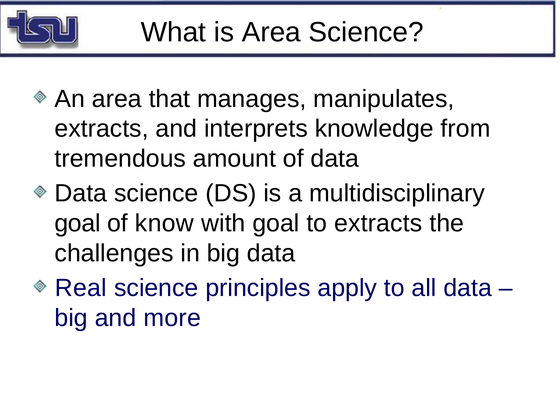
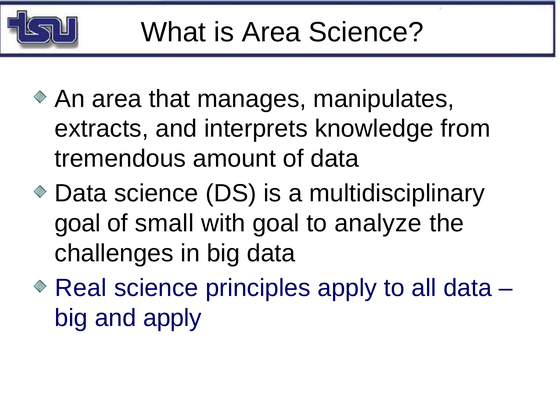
know: know -> small (164, 223)
to extracts: extracts -> analyze (378, 223)
and more: more -> apply (172, 318)
